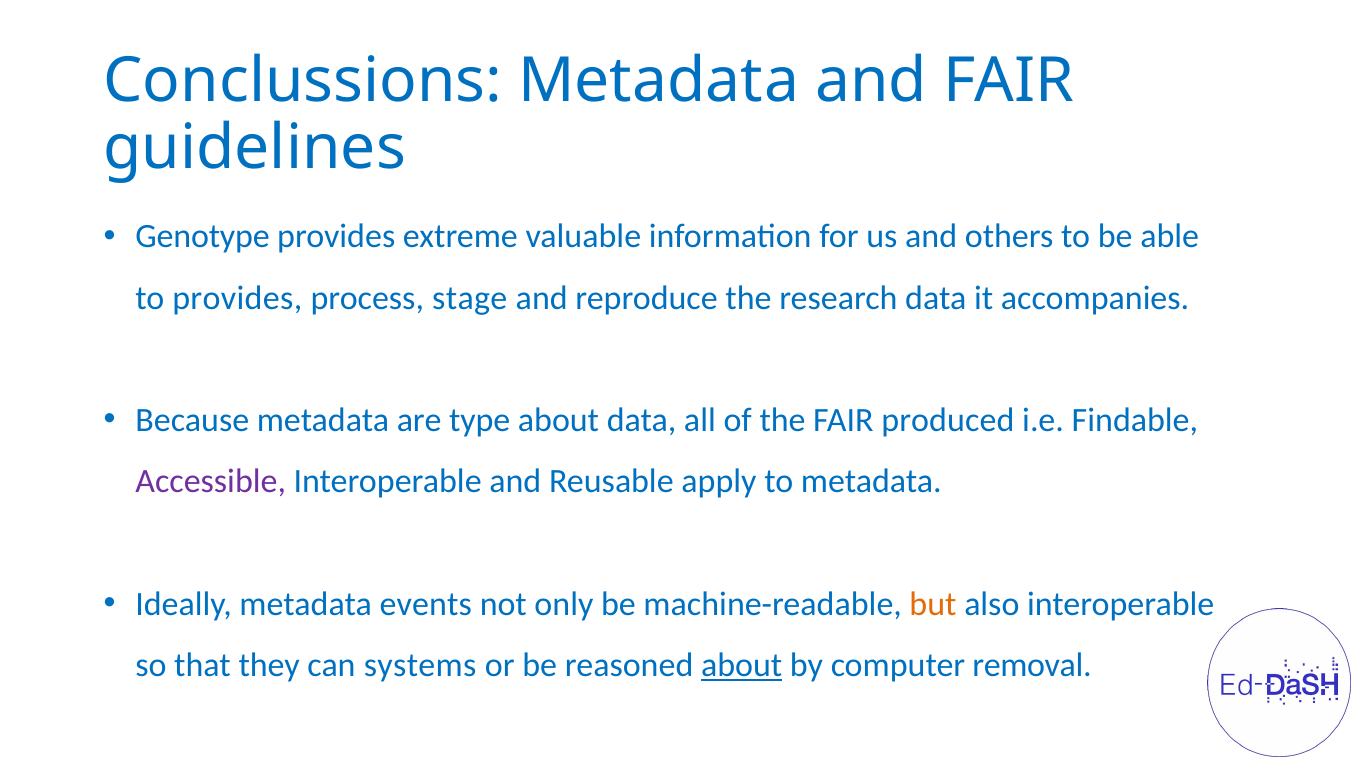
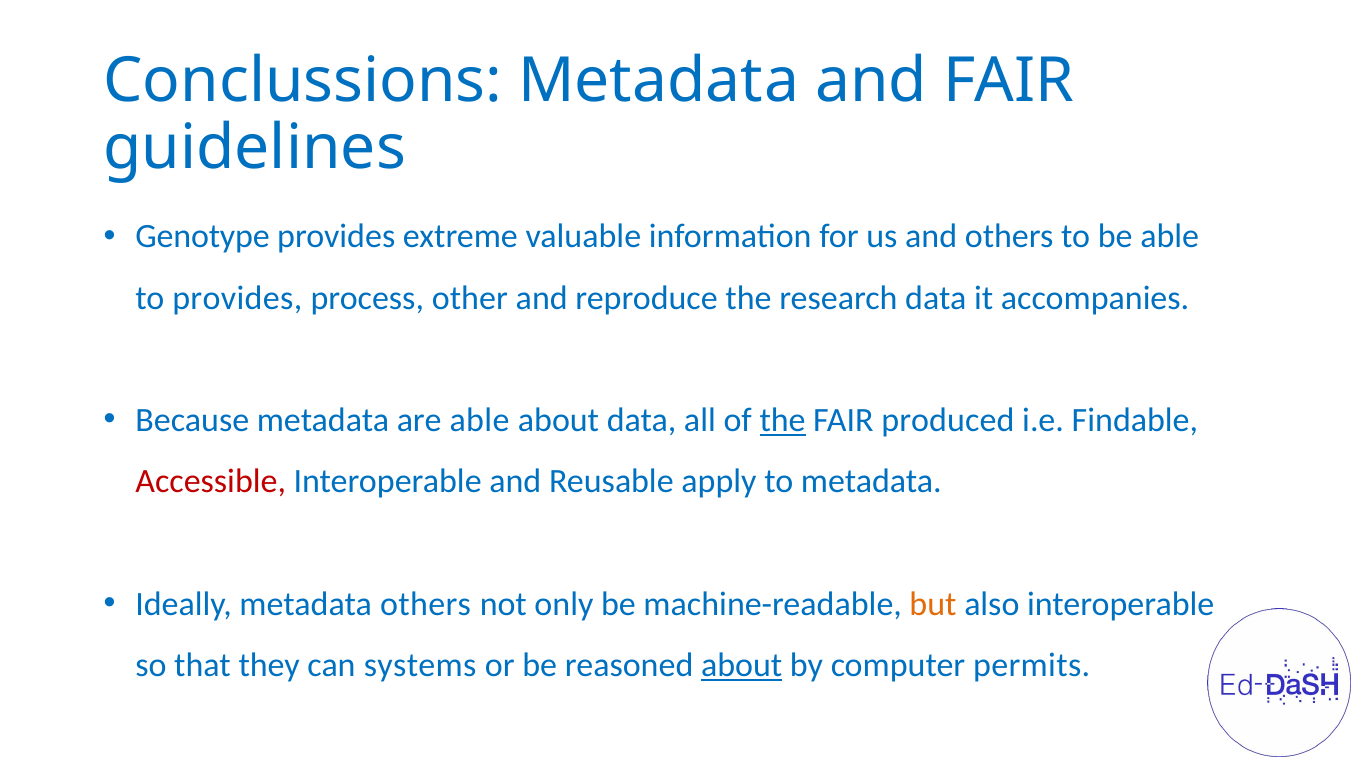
stage: stage -> other (470, 298)
are type: type -> able (479, 420)
the underline: none -> present (783, 420)
Accessible colour: purple -> red (211, 482)
metadata events: events -> others (426, 604)
removal: removal -> permits (1032, 665)
